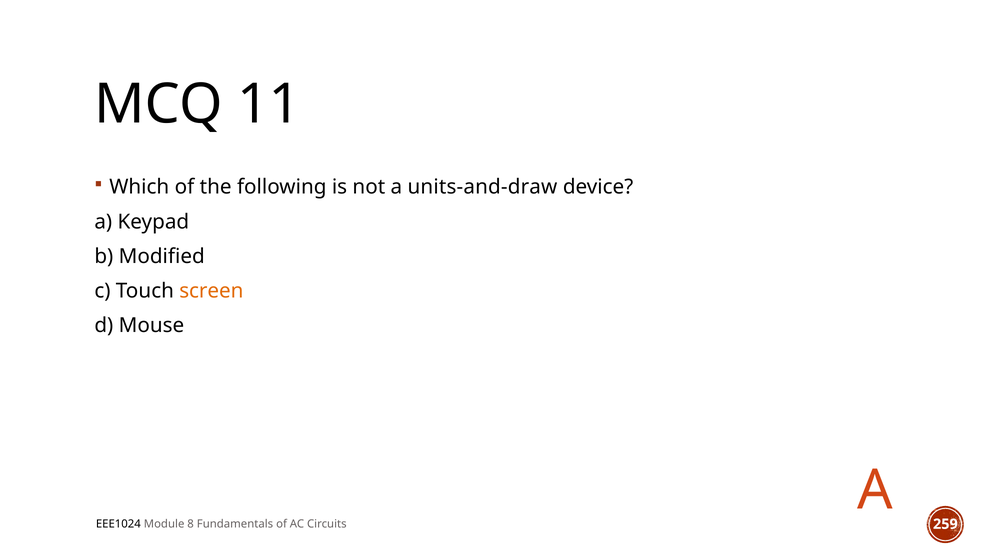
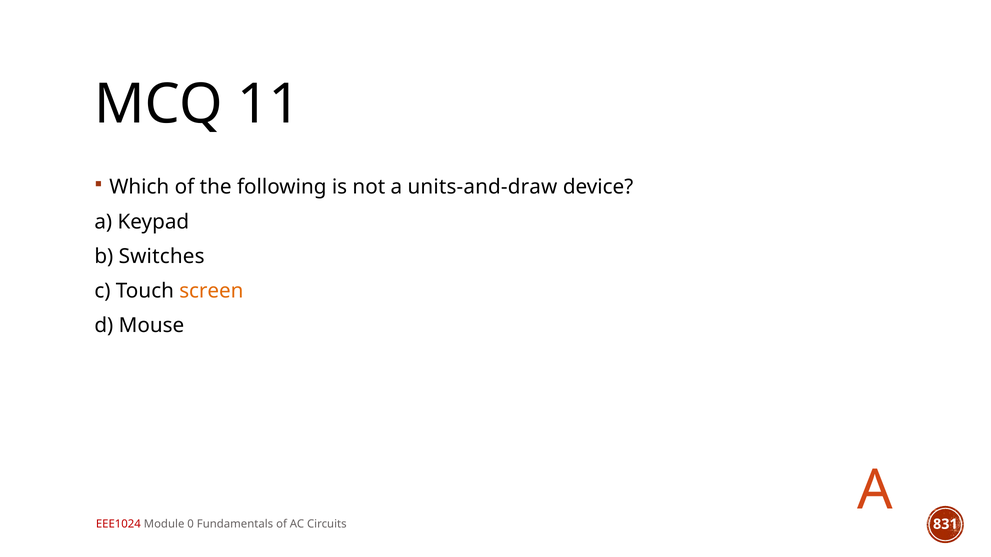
Modified: Modified -> Switches (162, 257)
EEE1024 colour: black -> red (118, 525)
8: 8 -> 0 (191, 525)
259: 259 -> 831 (945, 525)
